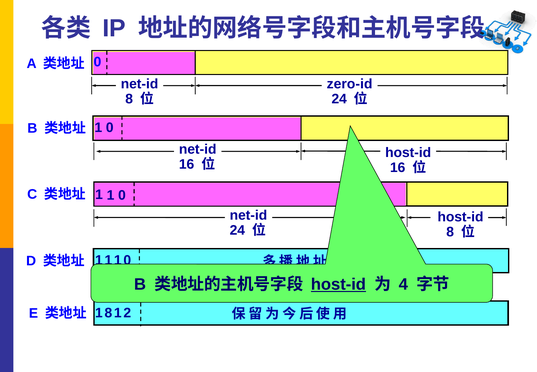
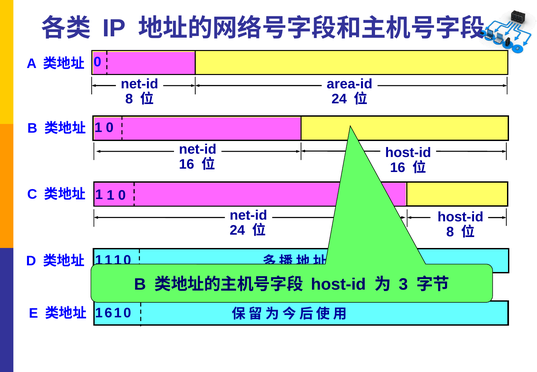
zero-id: zero-id -> area-id (350, 84)
host-id underline: present -> none (338, 284)
4: 4 -> 3 (403, 284)
1 8: 8 -> 6 (108, 313)
2: 2 -> 0 (127, 313)
